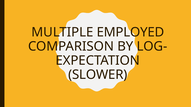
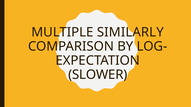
EMPLOYED: EMPLOYED -> SIMILARLY (130, 32)
